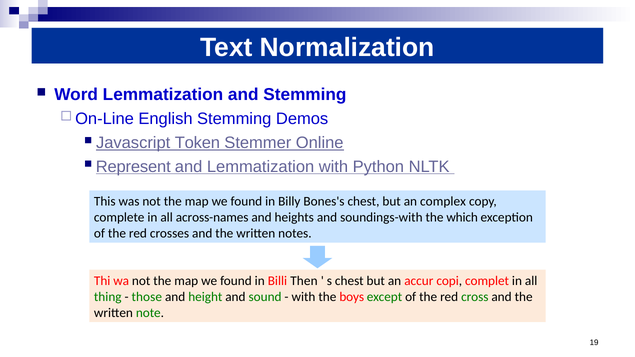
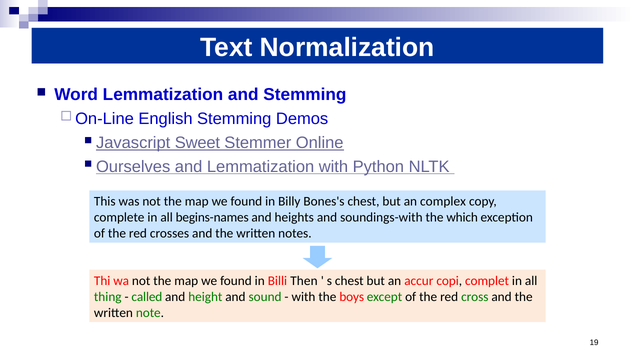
Token: Token -> Sweet (197, 143)
Represent: Represent -> Ourselves (133, 167)
across-names: across-names -> begins-names (212, 218)
those: those -> called (147, 297)
